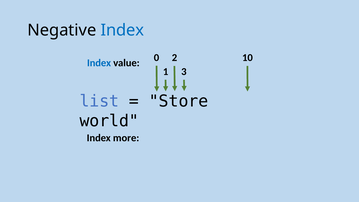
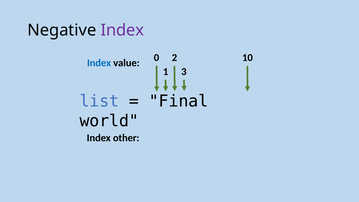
Index colour: blue -> purple (122, 30)
Store: Store -> Final (179, 101)
more: more -> other (126, 138)
